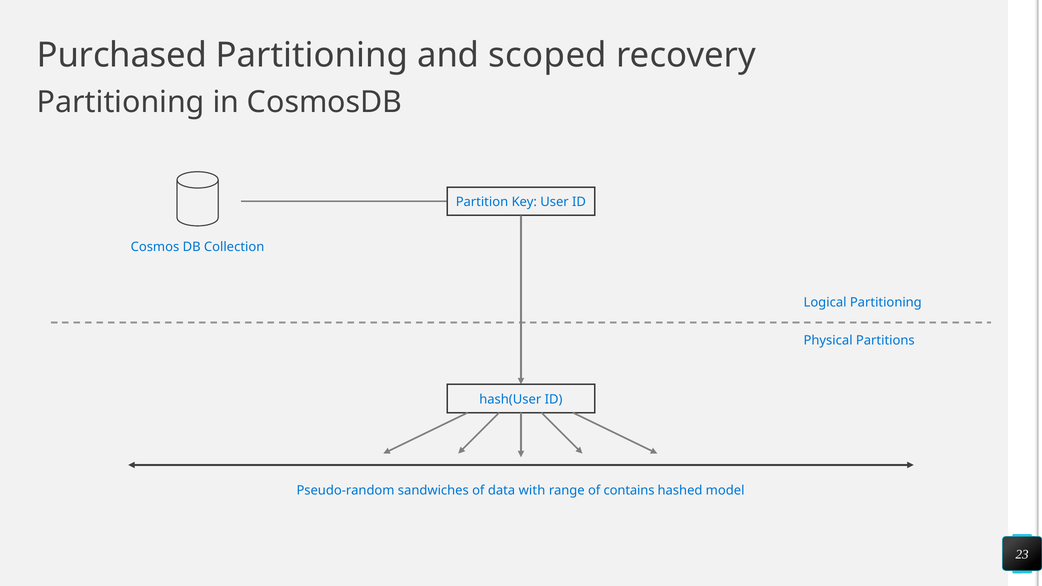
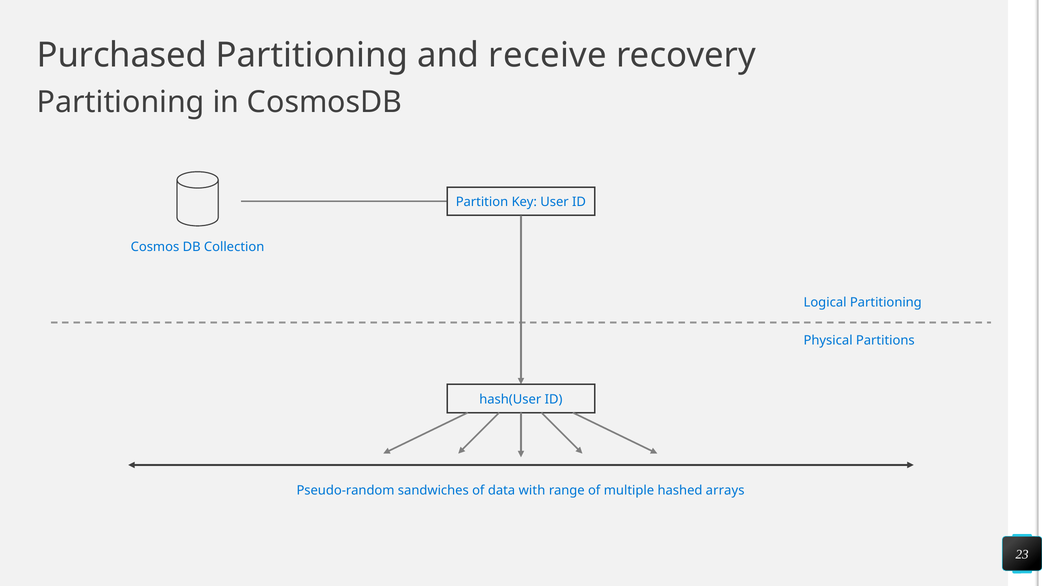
scoped: scoped -> receive (548, 55)
contains: contains -> multiple (629, 491)
model: model -> arrays (725, 491)
